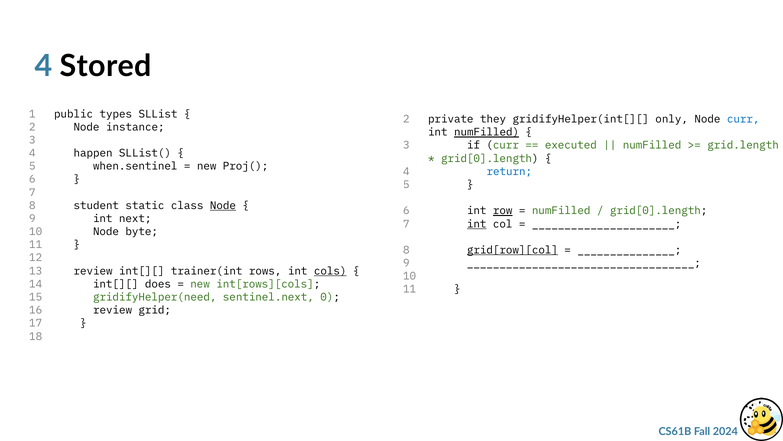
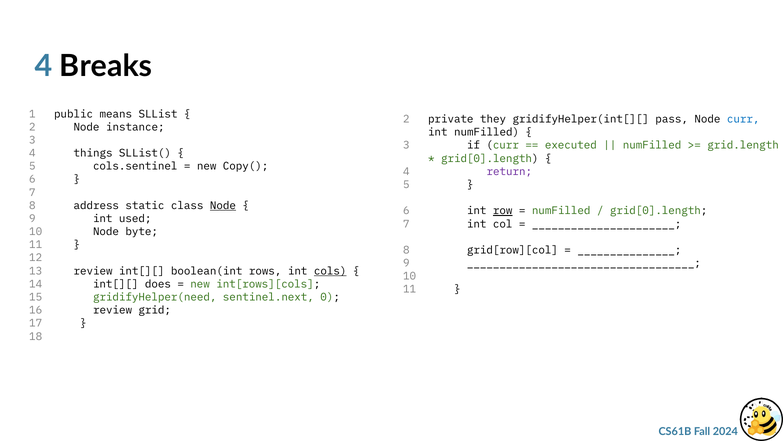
Stored: Stored -> Breaks (106, 66)
types: types -> means (116, 114)
only: only -> pass (672, 119)
numFilled underline: present -> none (487, 132)
happen: happen -> things (93, 153)
when.sentinel: when.sentinel -> cols.sentinel (135, 166)
Proj(: Proj( -> Copy( (246, 166)
return colour: blue -> purple (509, 171)
student: student -> address (96, 205)
next: next -> used (135, 218)
int underline: present -> none (477, 224)
grid[row][col underline: present -> none (512, 250)
trainer(int: trainer(int -> boolean(int (207, 271)
